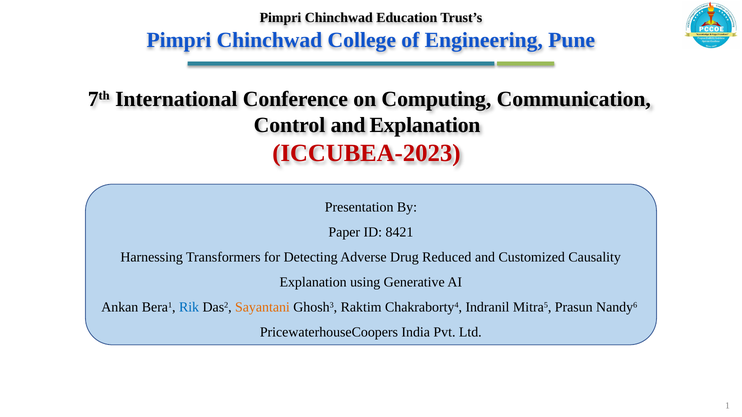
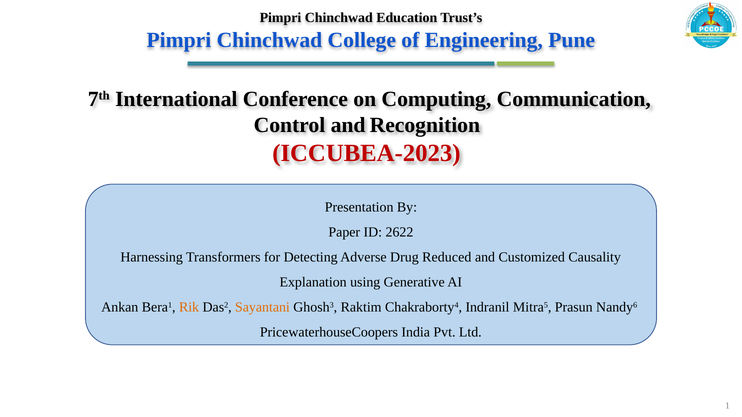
and Explanation: Explanation -> Recognition (425, 125)
8421: 8421 -> 2622 (399, 232)
Rik colour: blue -> orange (189, 307)
